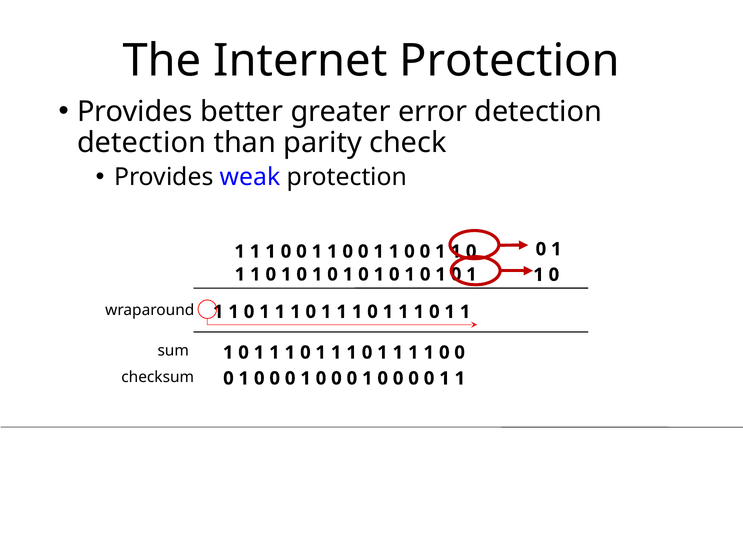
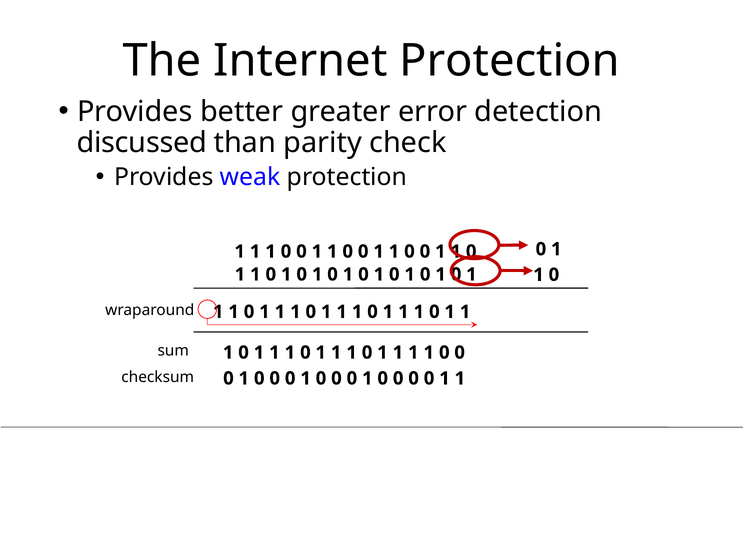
detection: detection -> discussed (142, 143)
